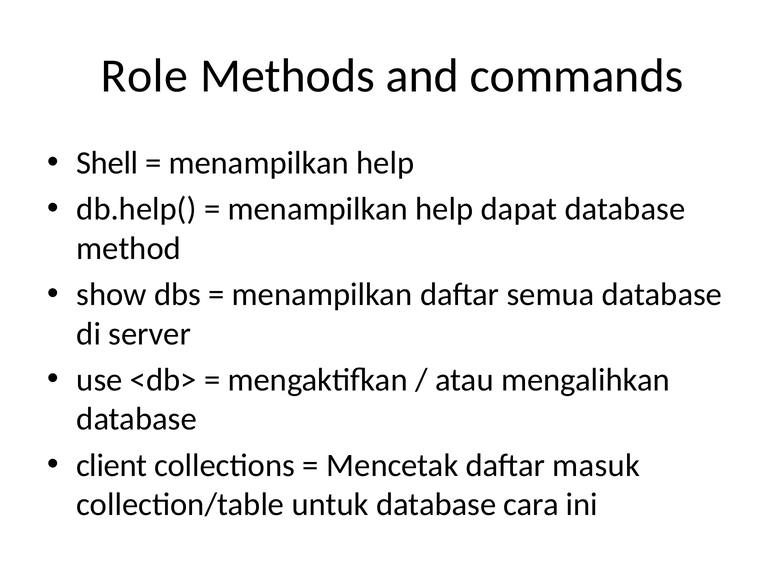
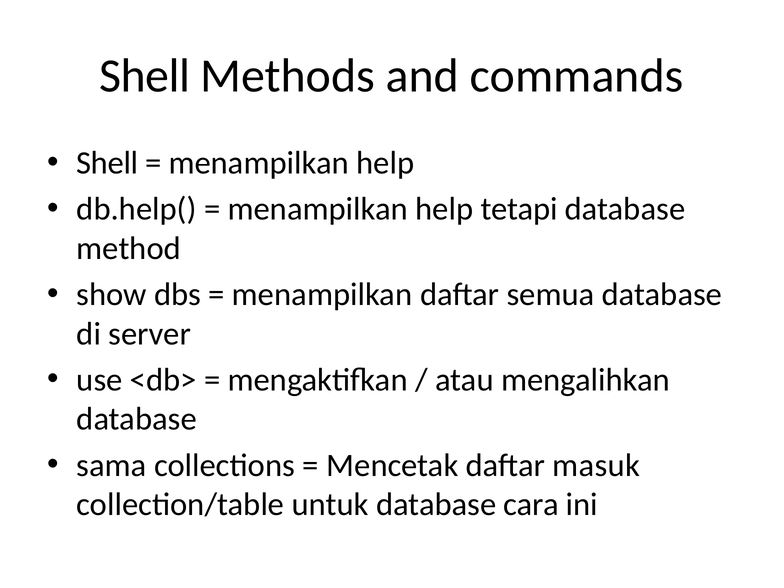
Role: Role -> Shell (145, 76)
dapat: dapat -> tetapi (519, 209)
client: client -> sama (112, 465)
